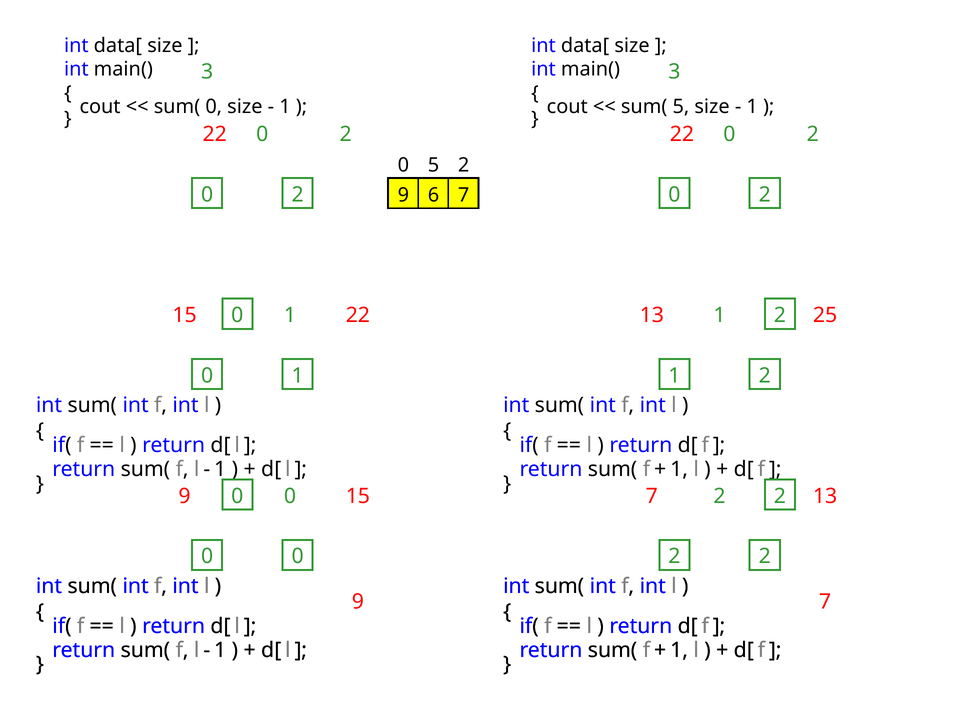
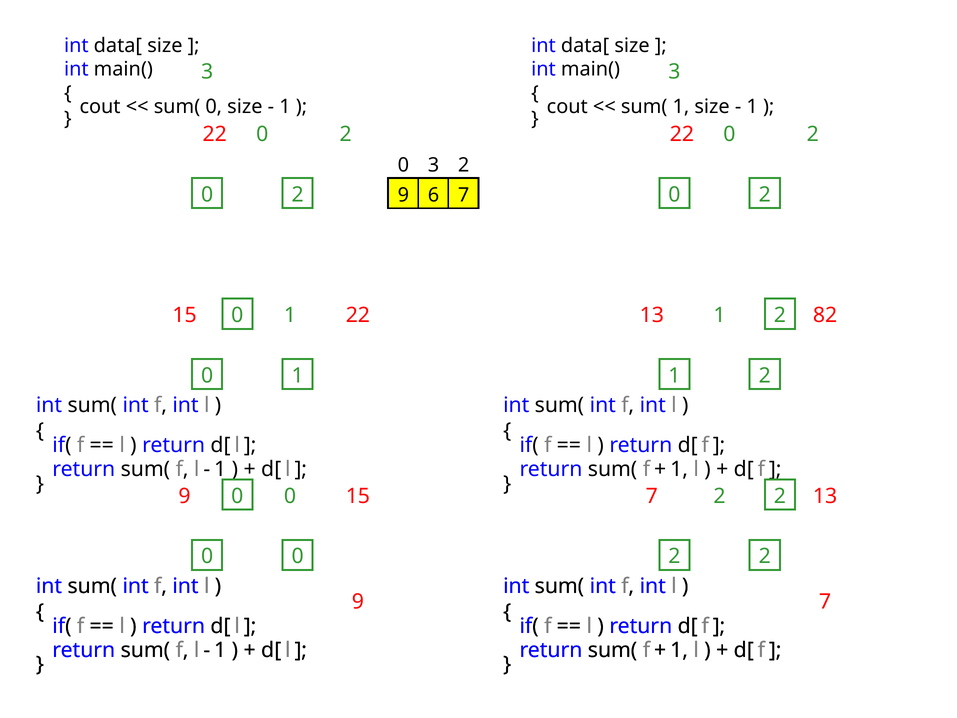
sum( 5: 5 -> 1 (681, 107)
0 5: 5 -> 3 (433, 165)
25: 25 -> 82 (825, 315)
